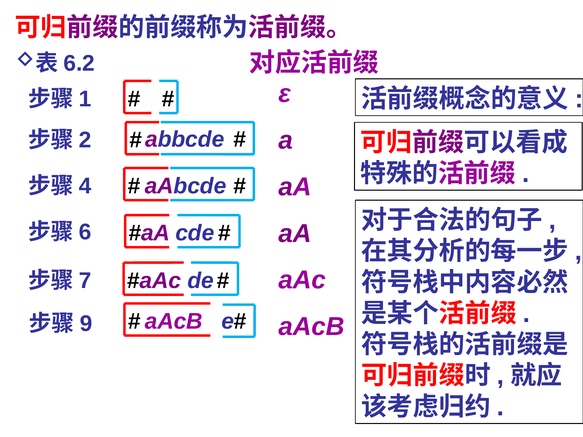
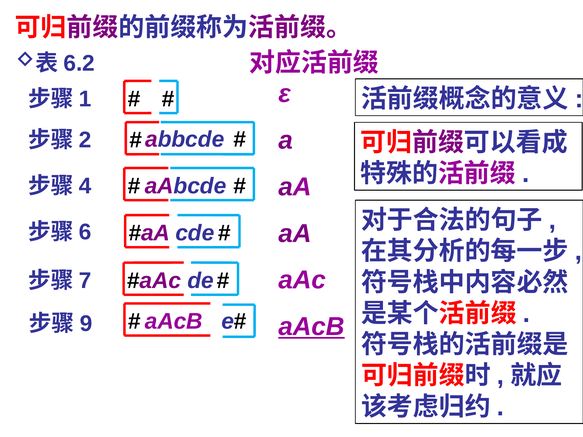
aAcB underline: none -> present (312, 327)
